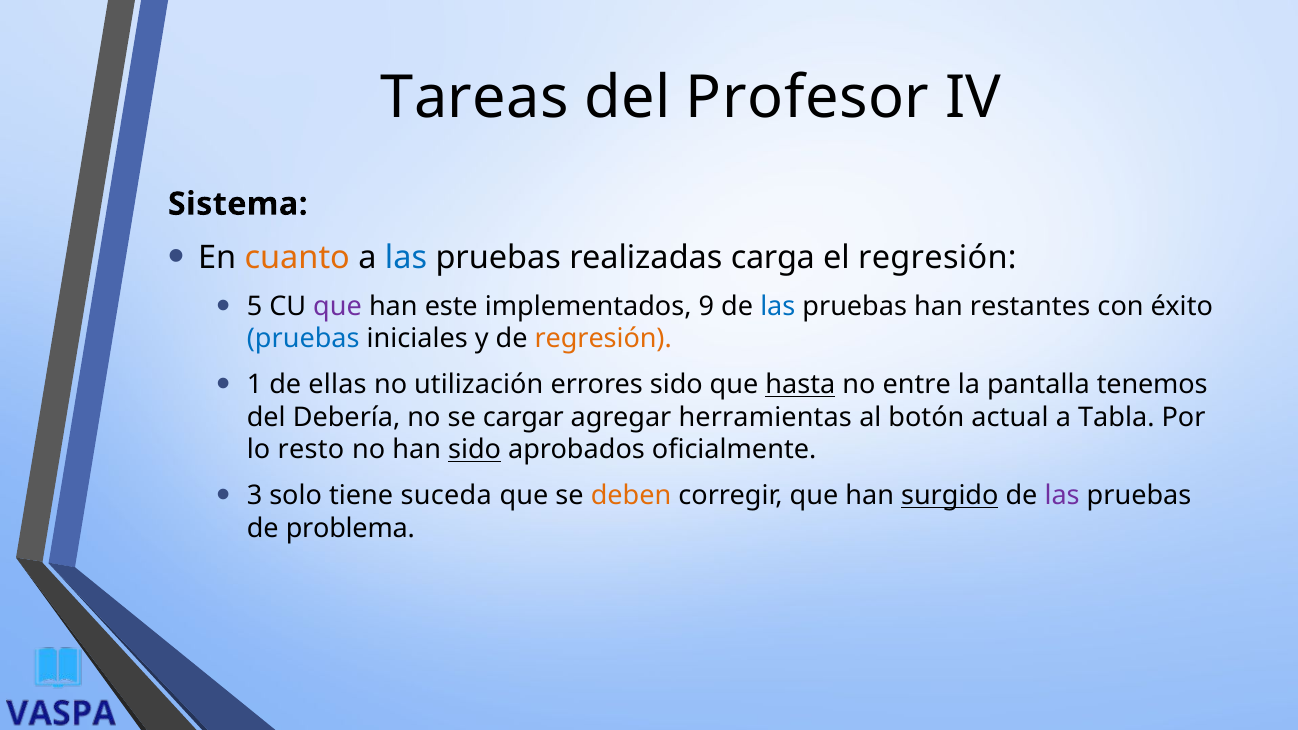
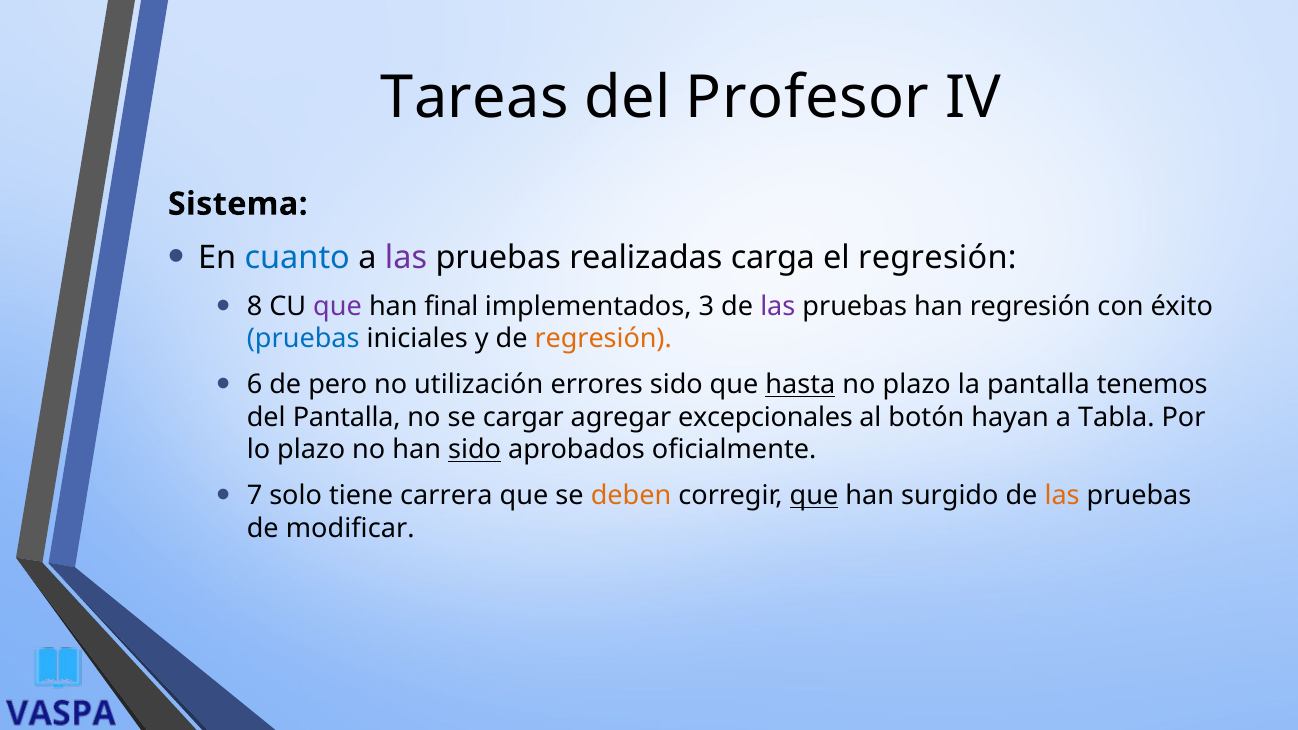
cuanto colour: orange -> blue (297, 258)
las colour: blue -> purple (406, 258)
5: 5 -> 8 (255, 306)
este: este -> final (451, 306)
9: 9 -> 3 (706, 306)
las colour: blue -> purple (778, 306)
han restantes: restantes -> regresión (1030, 306)
1: 1 -> 6 (255, 385)
ellas: ellas -> pero (338, 385)
no entre: entre -> plazo (917, 385)
del Debería: Debería -> Pantalla (347, 418)
herramientas: herramientas -> excepcionales (765, 418)
actual: actual -> hayan (1010, 418)
lo resto: resto -> plazo (311, 450)
3: 3 -> 7 (255, 496)
suceda: suceda -> carrera (446, 496)
que underline: none -> present (814, 496)
surgido underline: present -> none (950, 496)
las colour: purple -> orange (1062, 496)
problema: problema -> modificar (350, 529)
